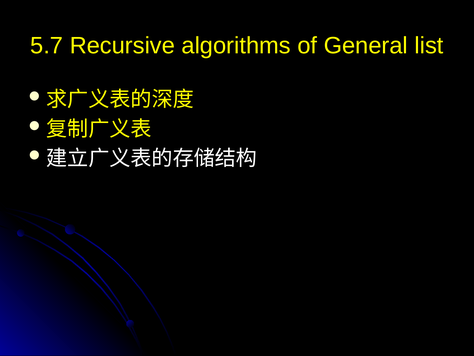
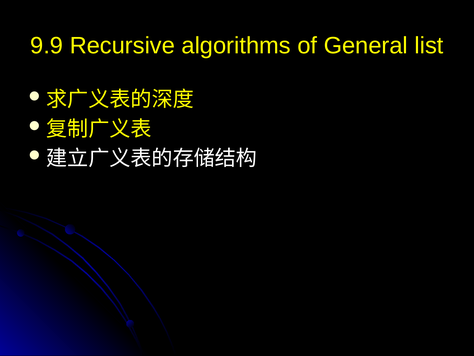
5.7: 5.7 -> 9.9 (47, 46)
